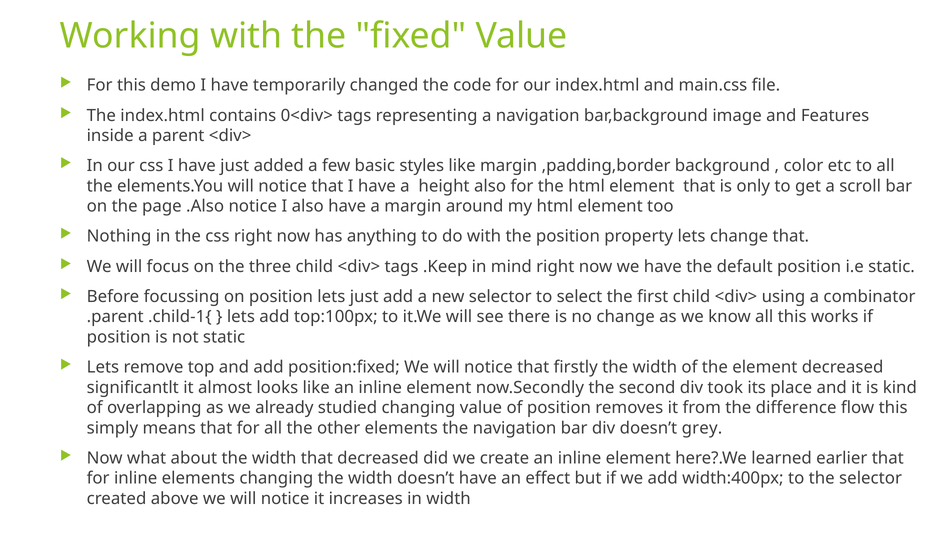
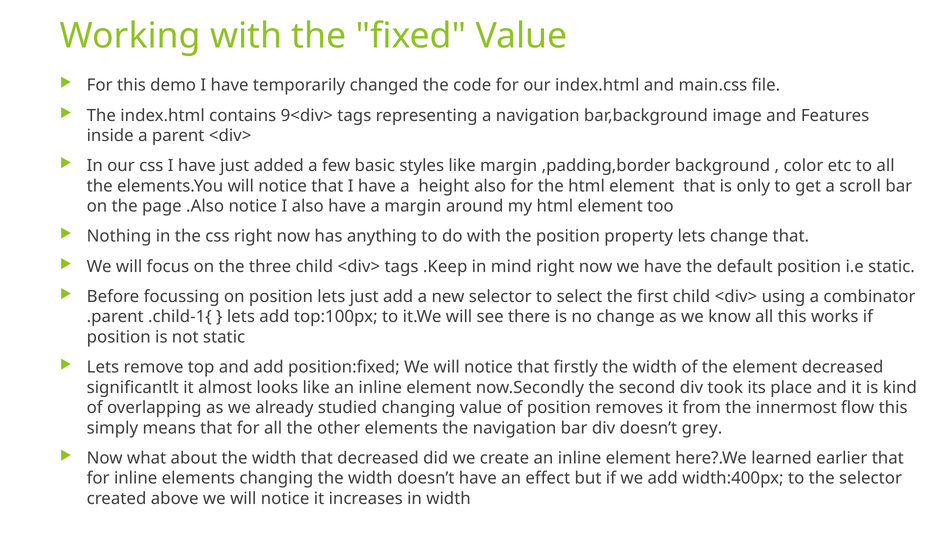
0<div>: 0<div> -> 9<div> (307, 115)
difference: difference -> innermost (796, 408)
